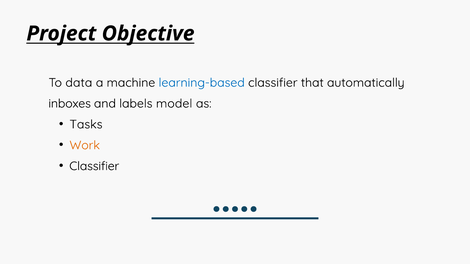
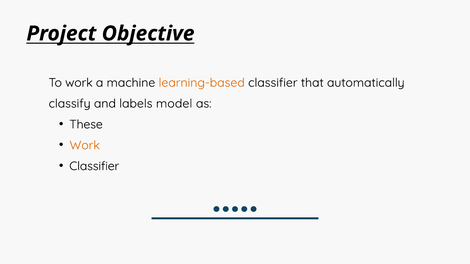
To data: data -> work (79, 83)
learning-based colour: blue -> orange (202, 83)
inboxes: inboxes -> classify (70, 104)
Tasks: Tasks -> These (86, 125)
